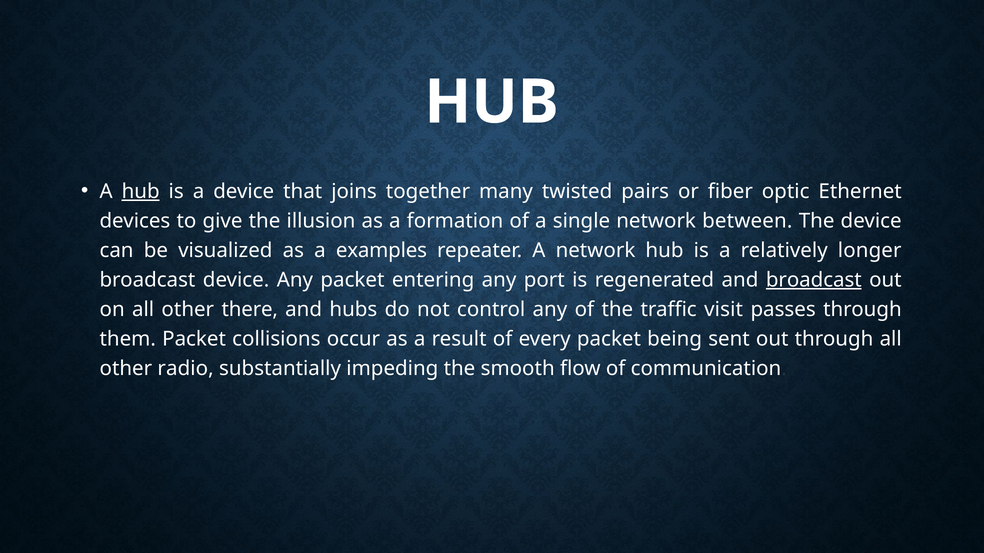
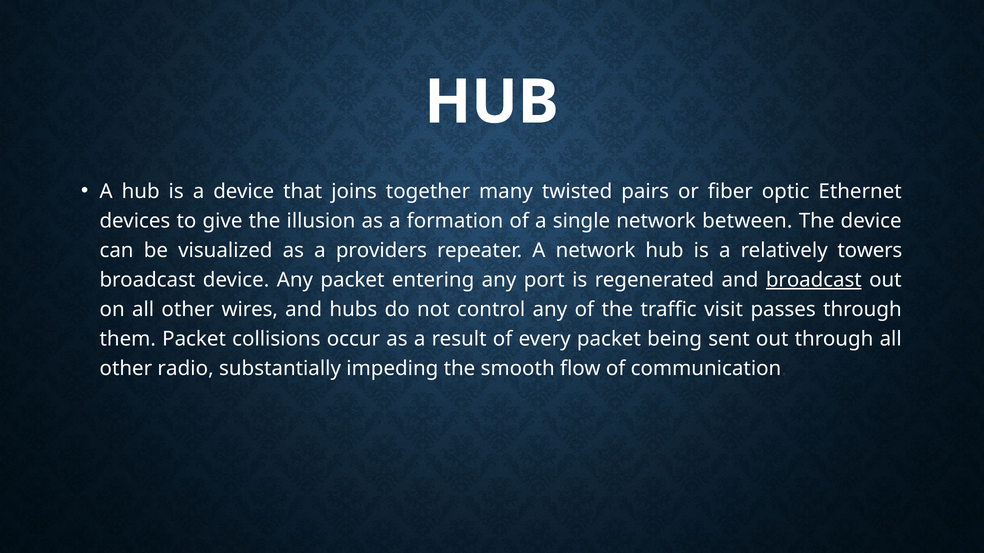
hub underline: present -> none (141, 192)
examples: examples -> providers (381, 251)
longer: longer -> towers (870, 251)
there: there -> wires (250, 310)
